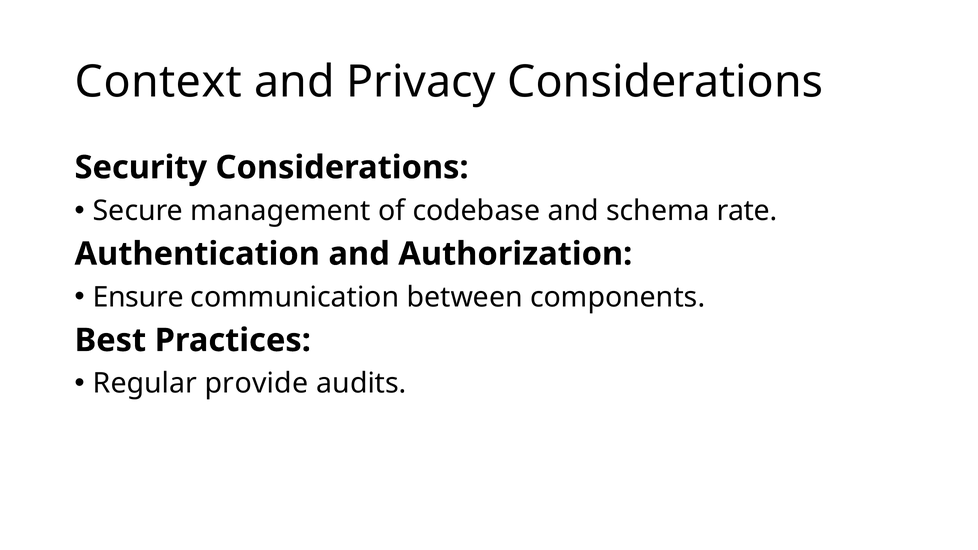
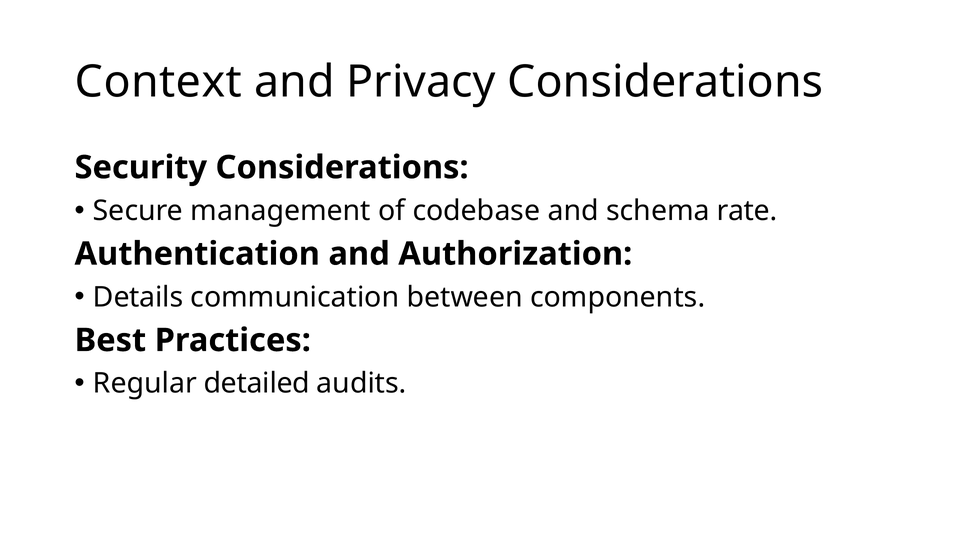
Ensure: Ensure -> Details (138, 297)
provide: provide -> detailed (257, 384)
